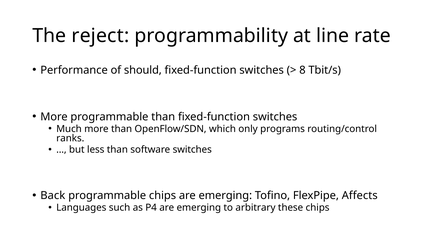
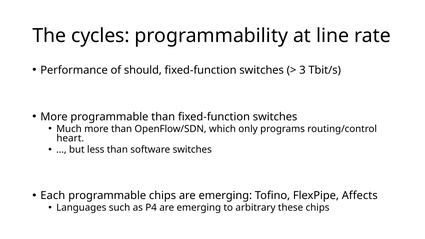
reject: reject -> cycles (100, 36)
8: 8 -> 3 (302, 70)
ranks: ranks -> heart (70, 138)
Back: Back -> Each (53, 196)
